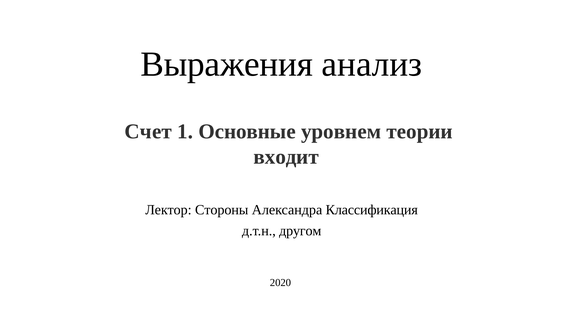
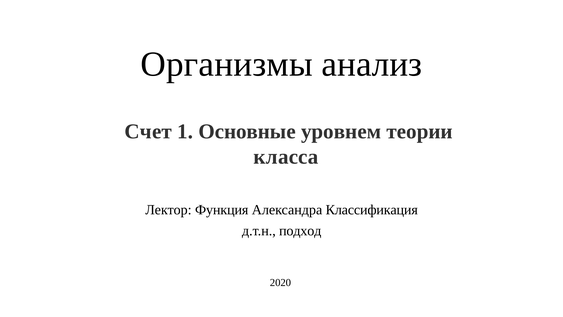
Выражения: Выражения -> Организмы (227, 64)
входит: входит -> класса (286, 157)
Стороны: Стороны -> Функция (222, 210)
другом: другом -> подход (300, 231)
